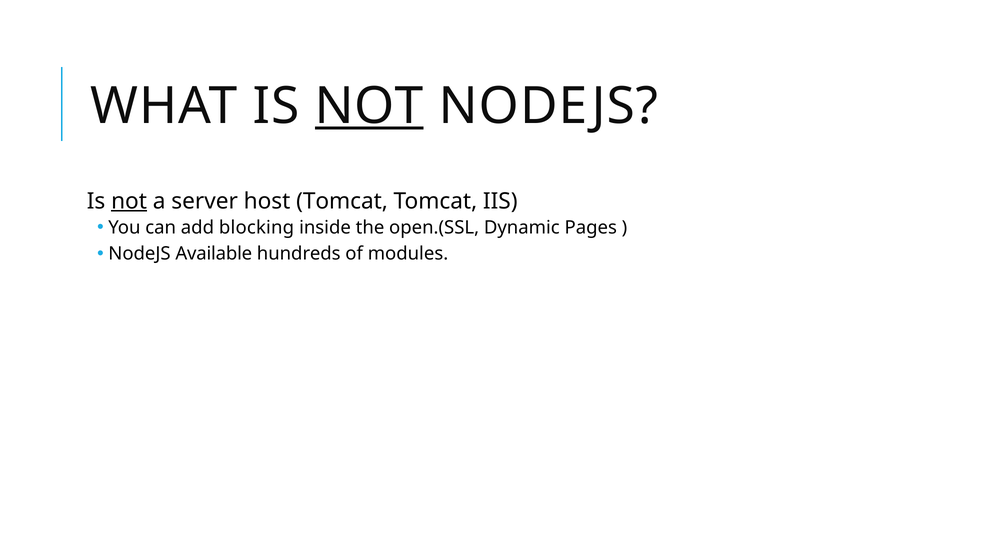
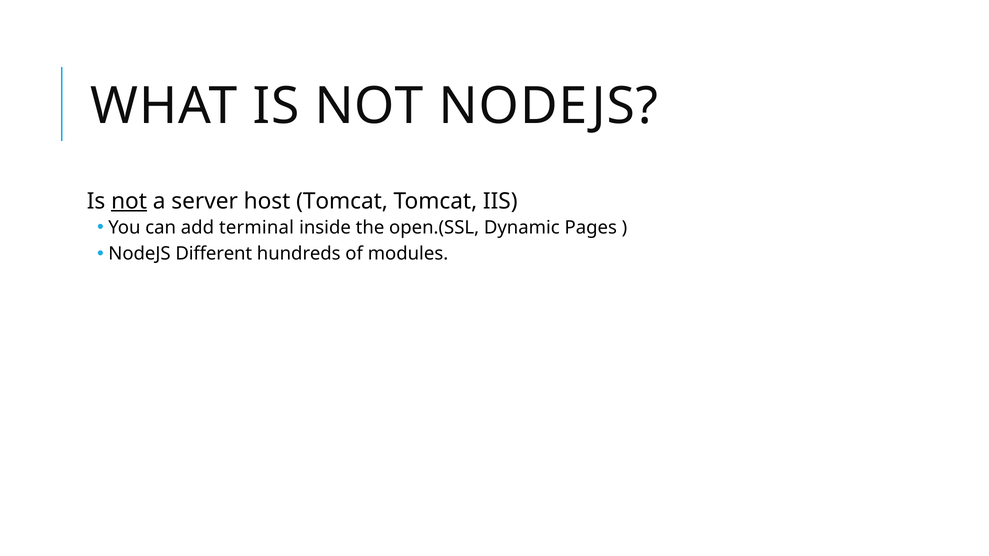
NOT underline: present -> none (369, 106)
blocking: blocking -> terminal (257, 228)
Available: Available -> Different (214, 254)
